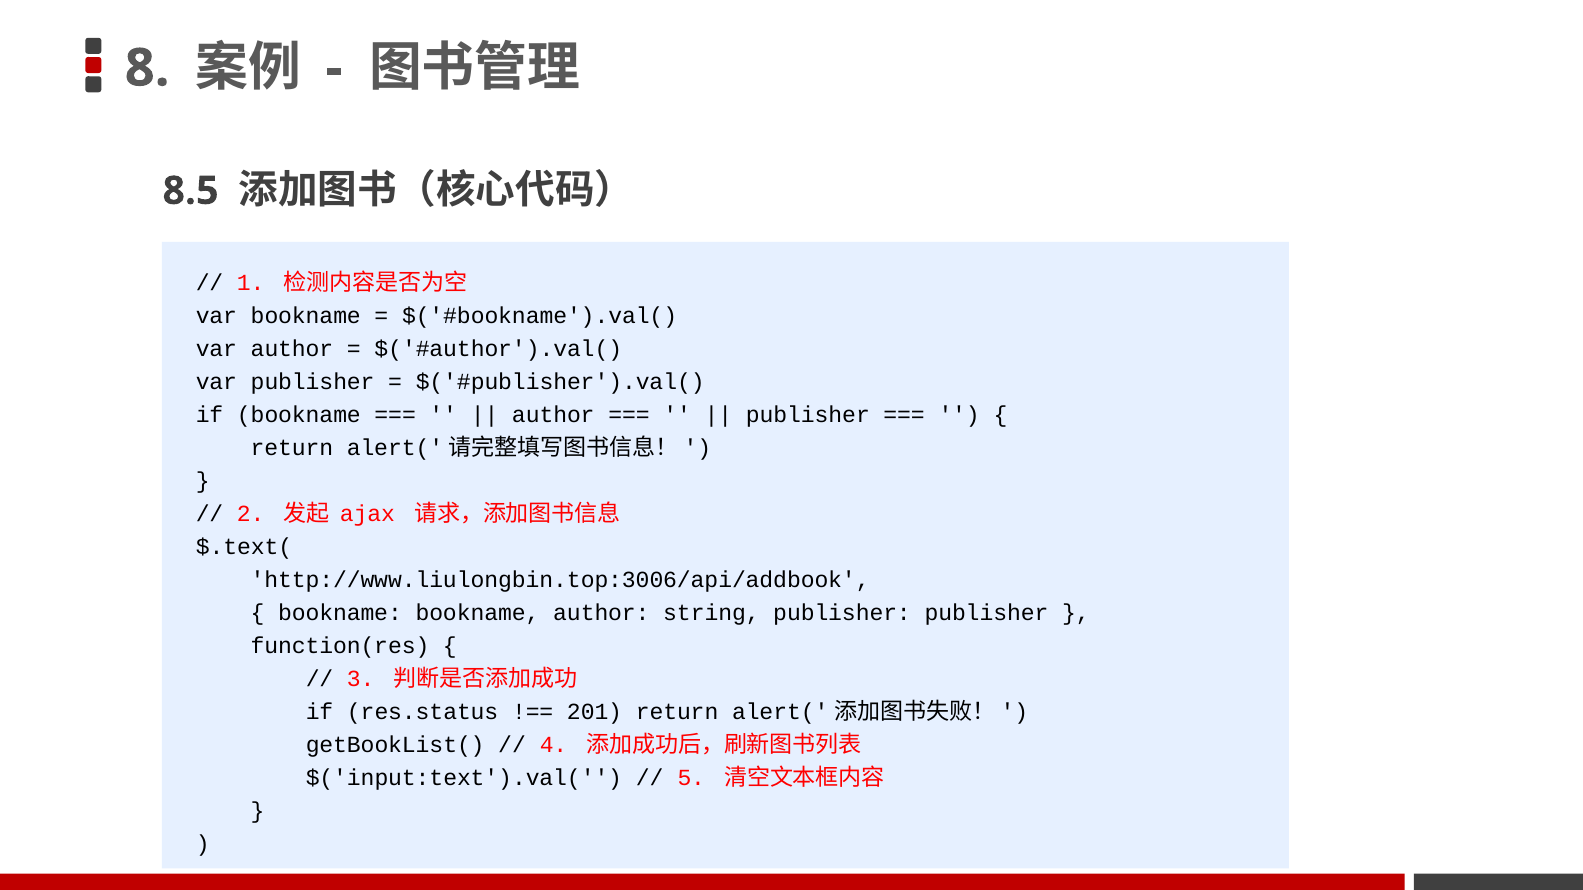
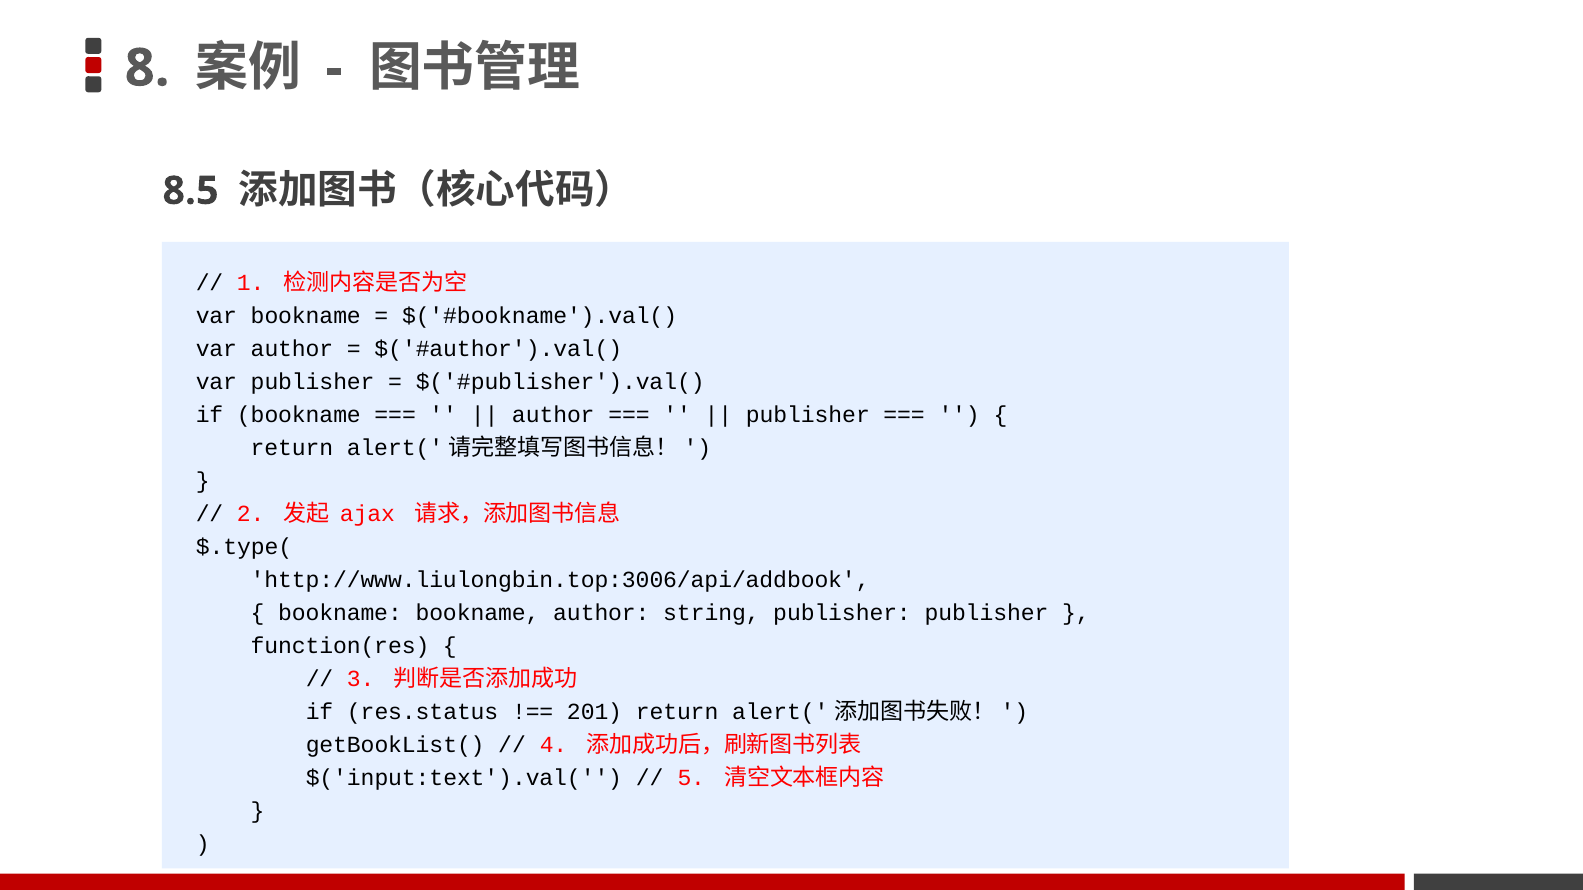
$.text(: $.text( -> $.type( (244, 547)
